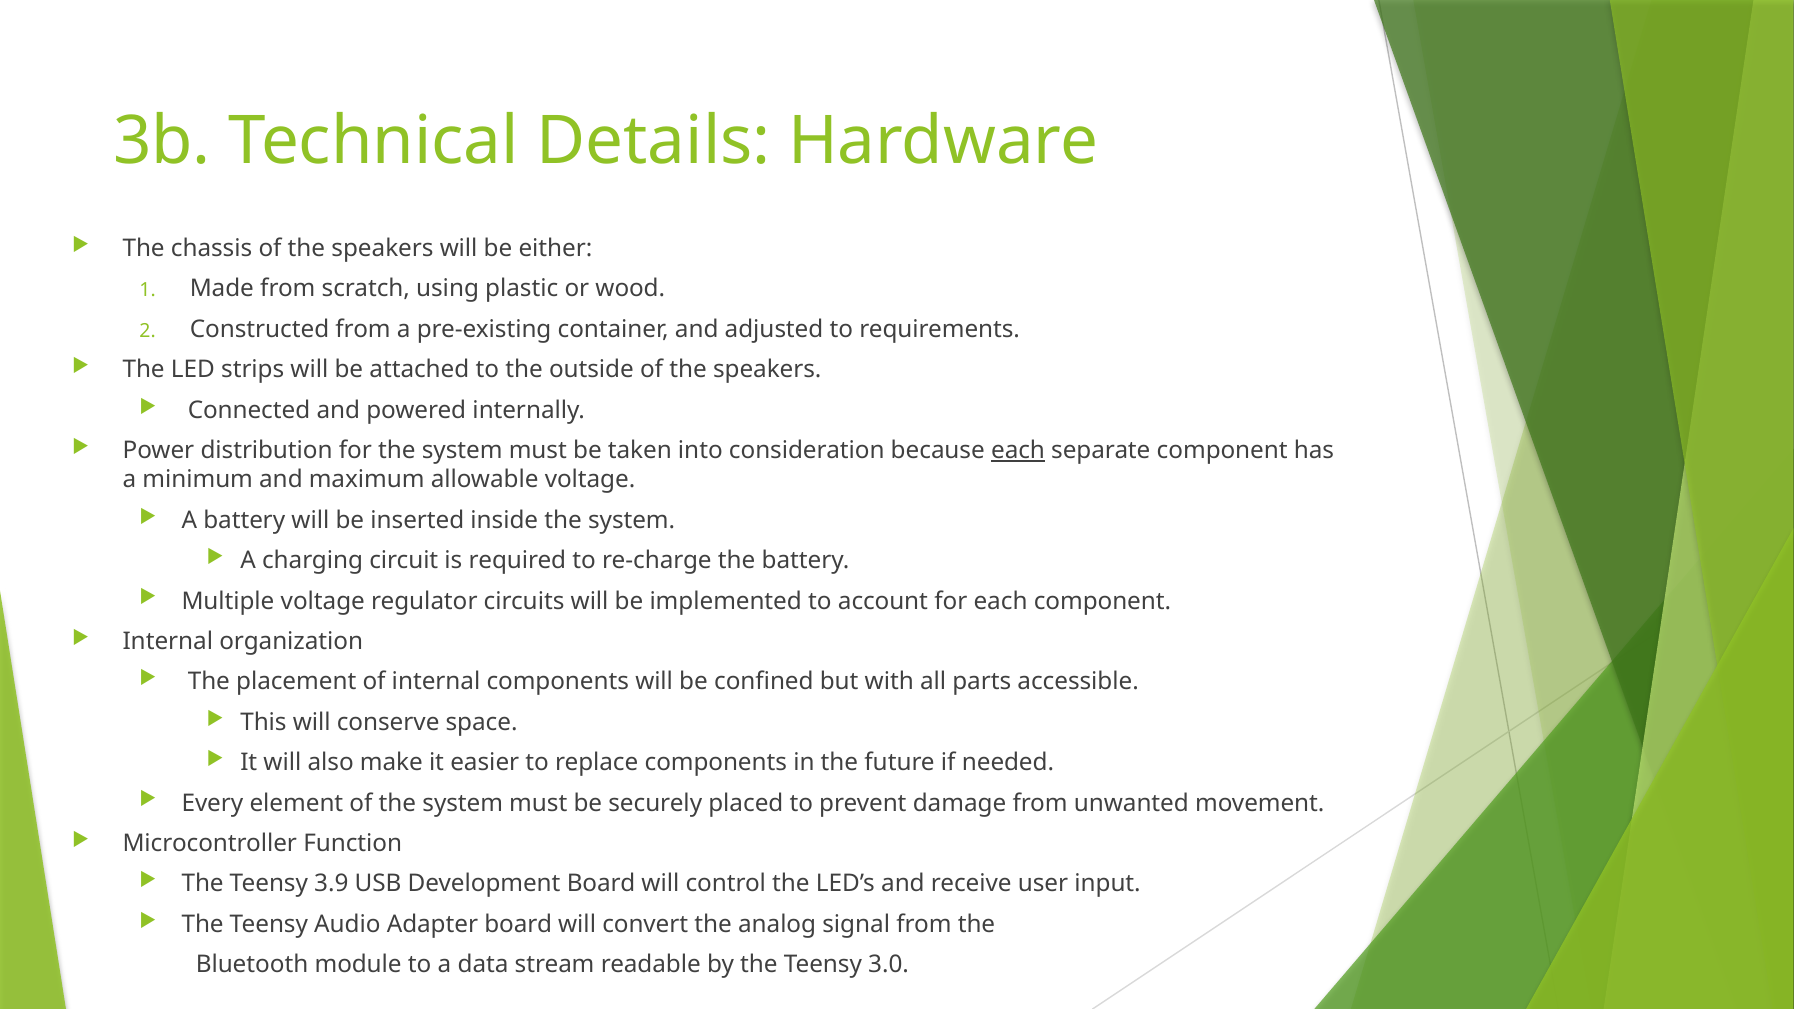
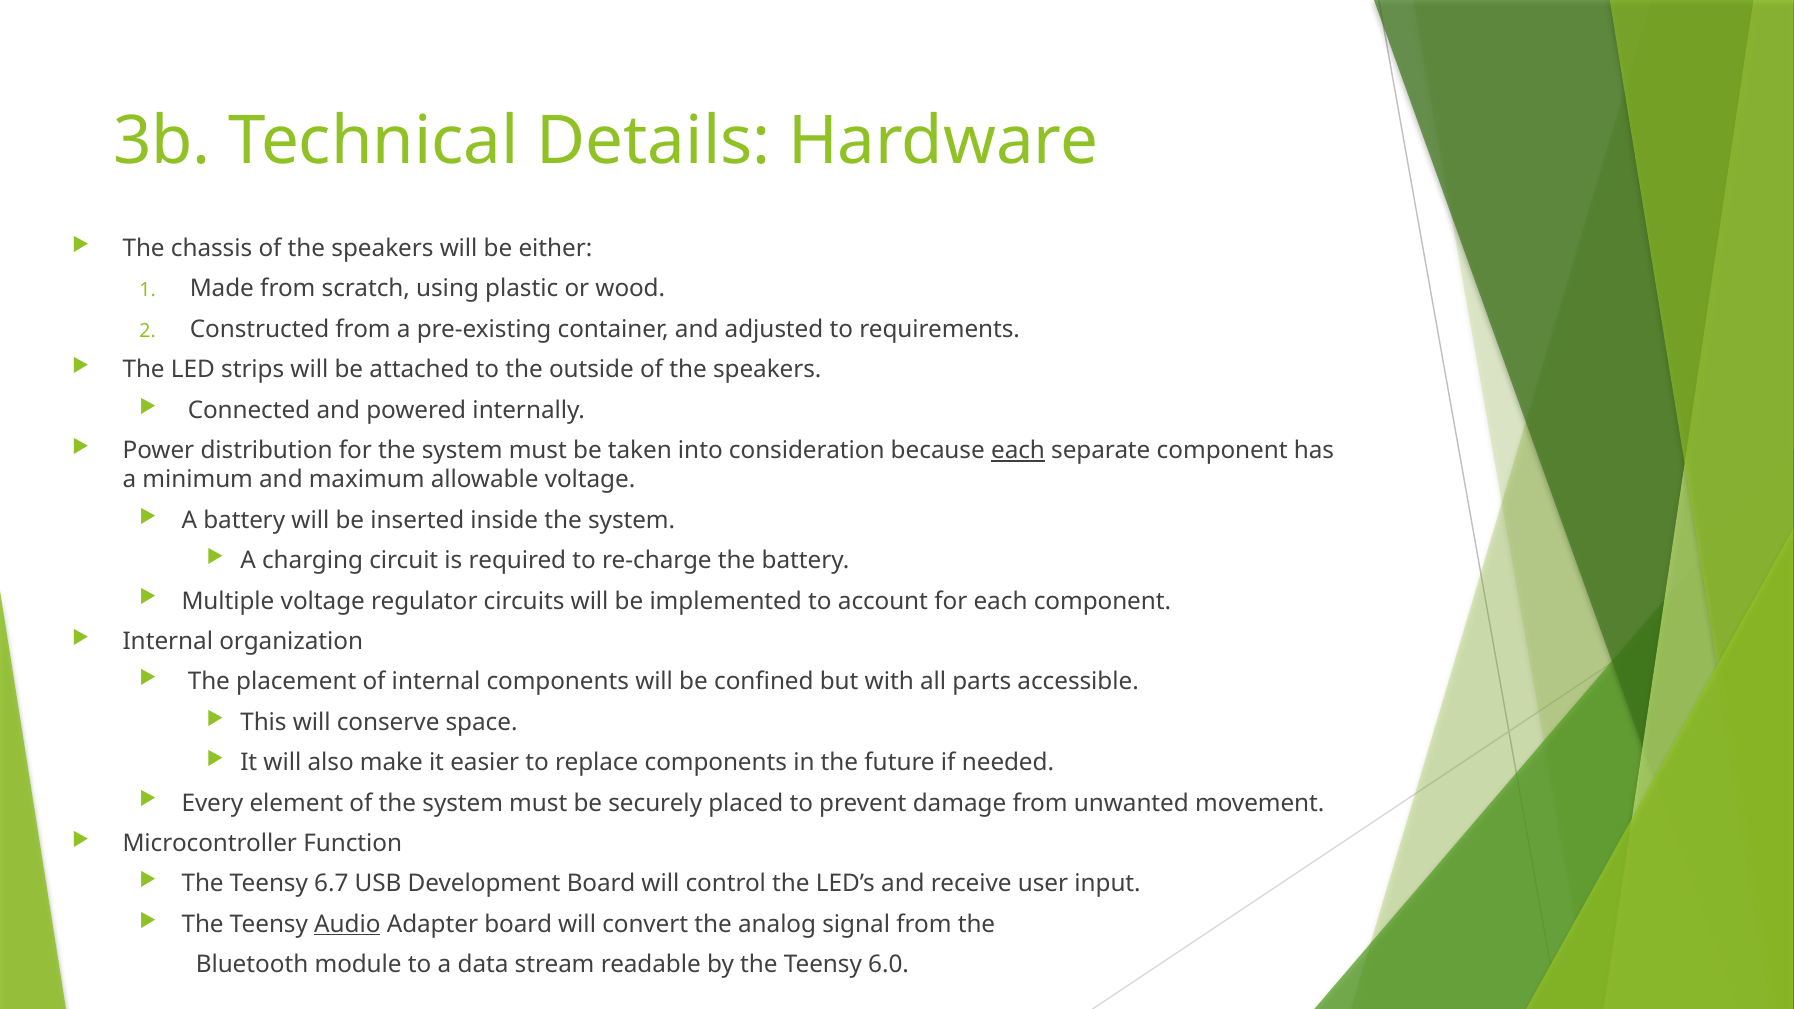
3.9: 3.9 -> 6.7 (331, 884)
Audio underline: none -> present (347, 924)
3.0: 3.0 -> 6.0 (889, 965)
